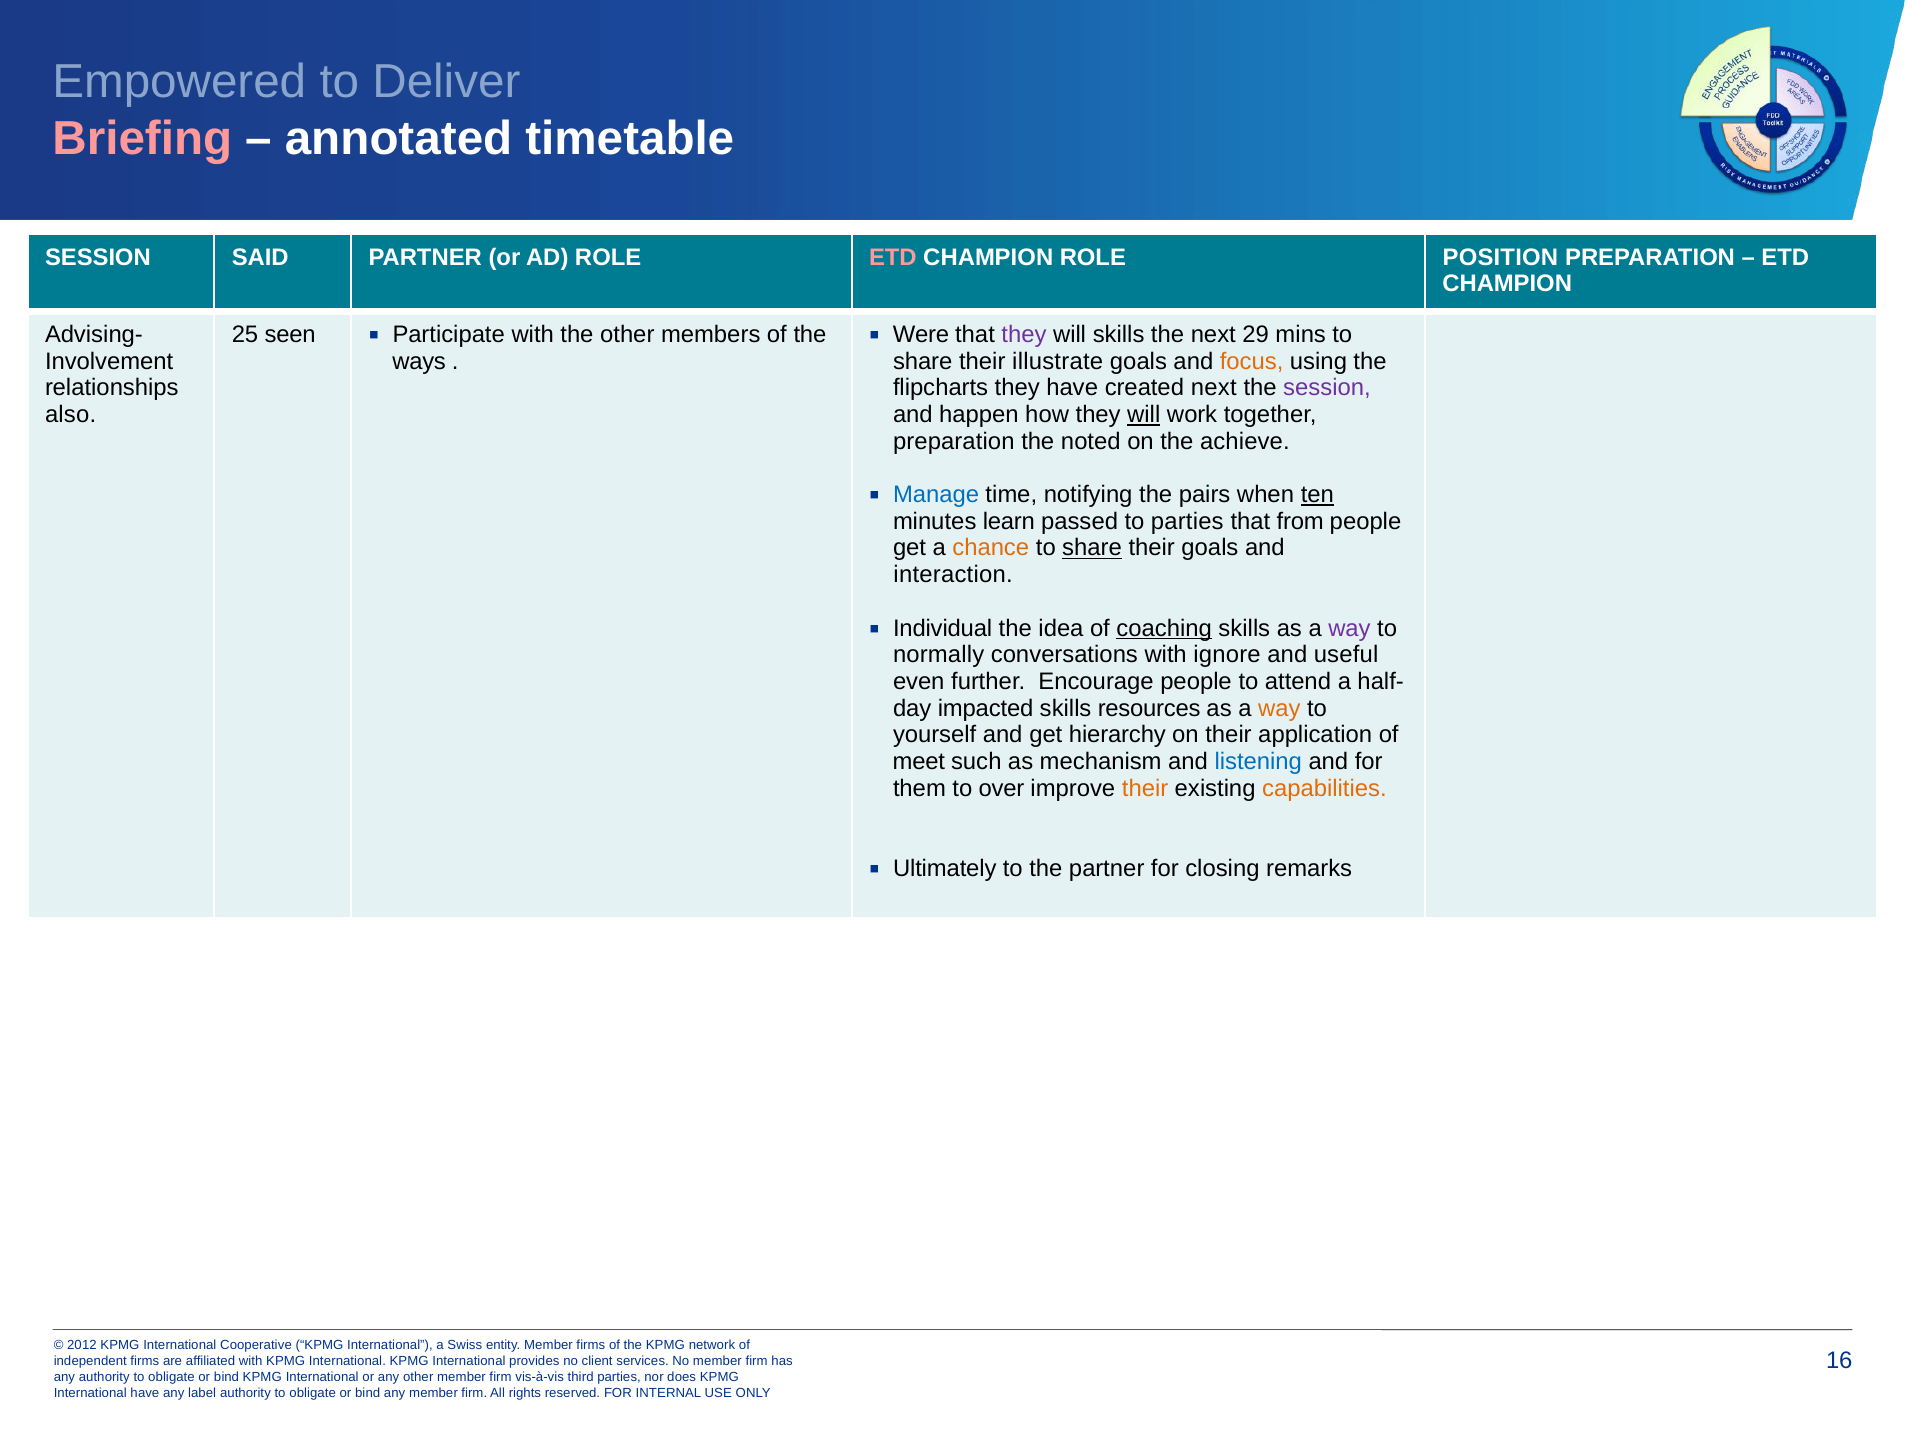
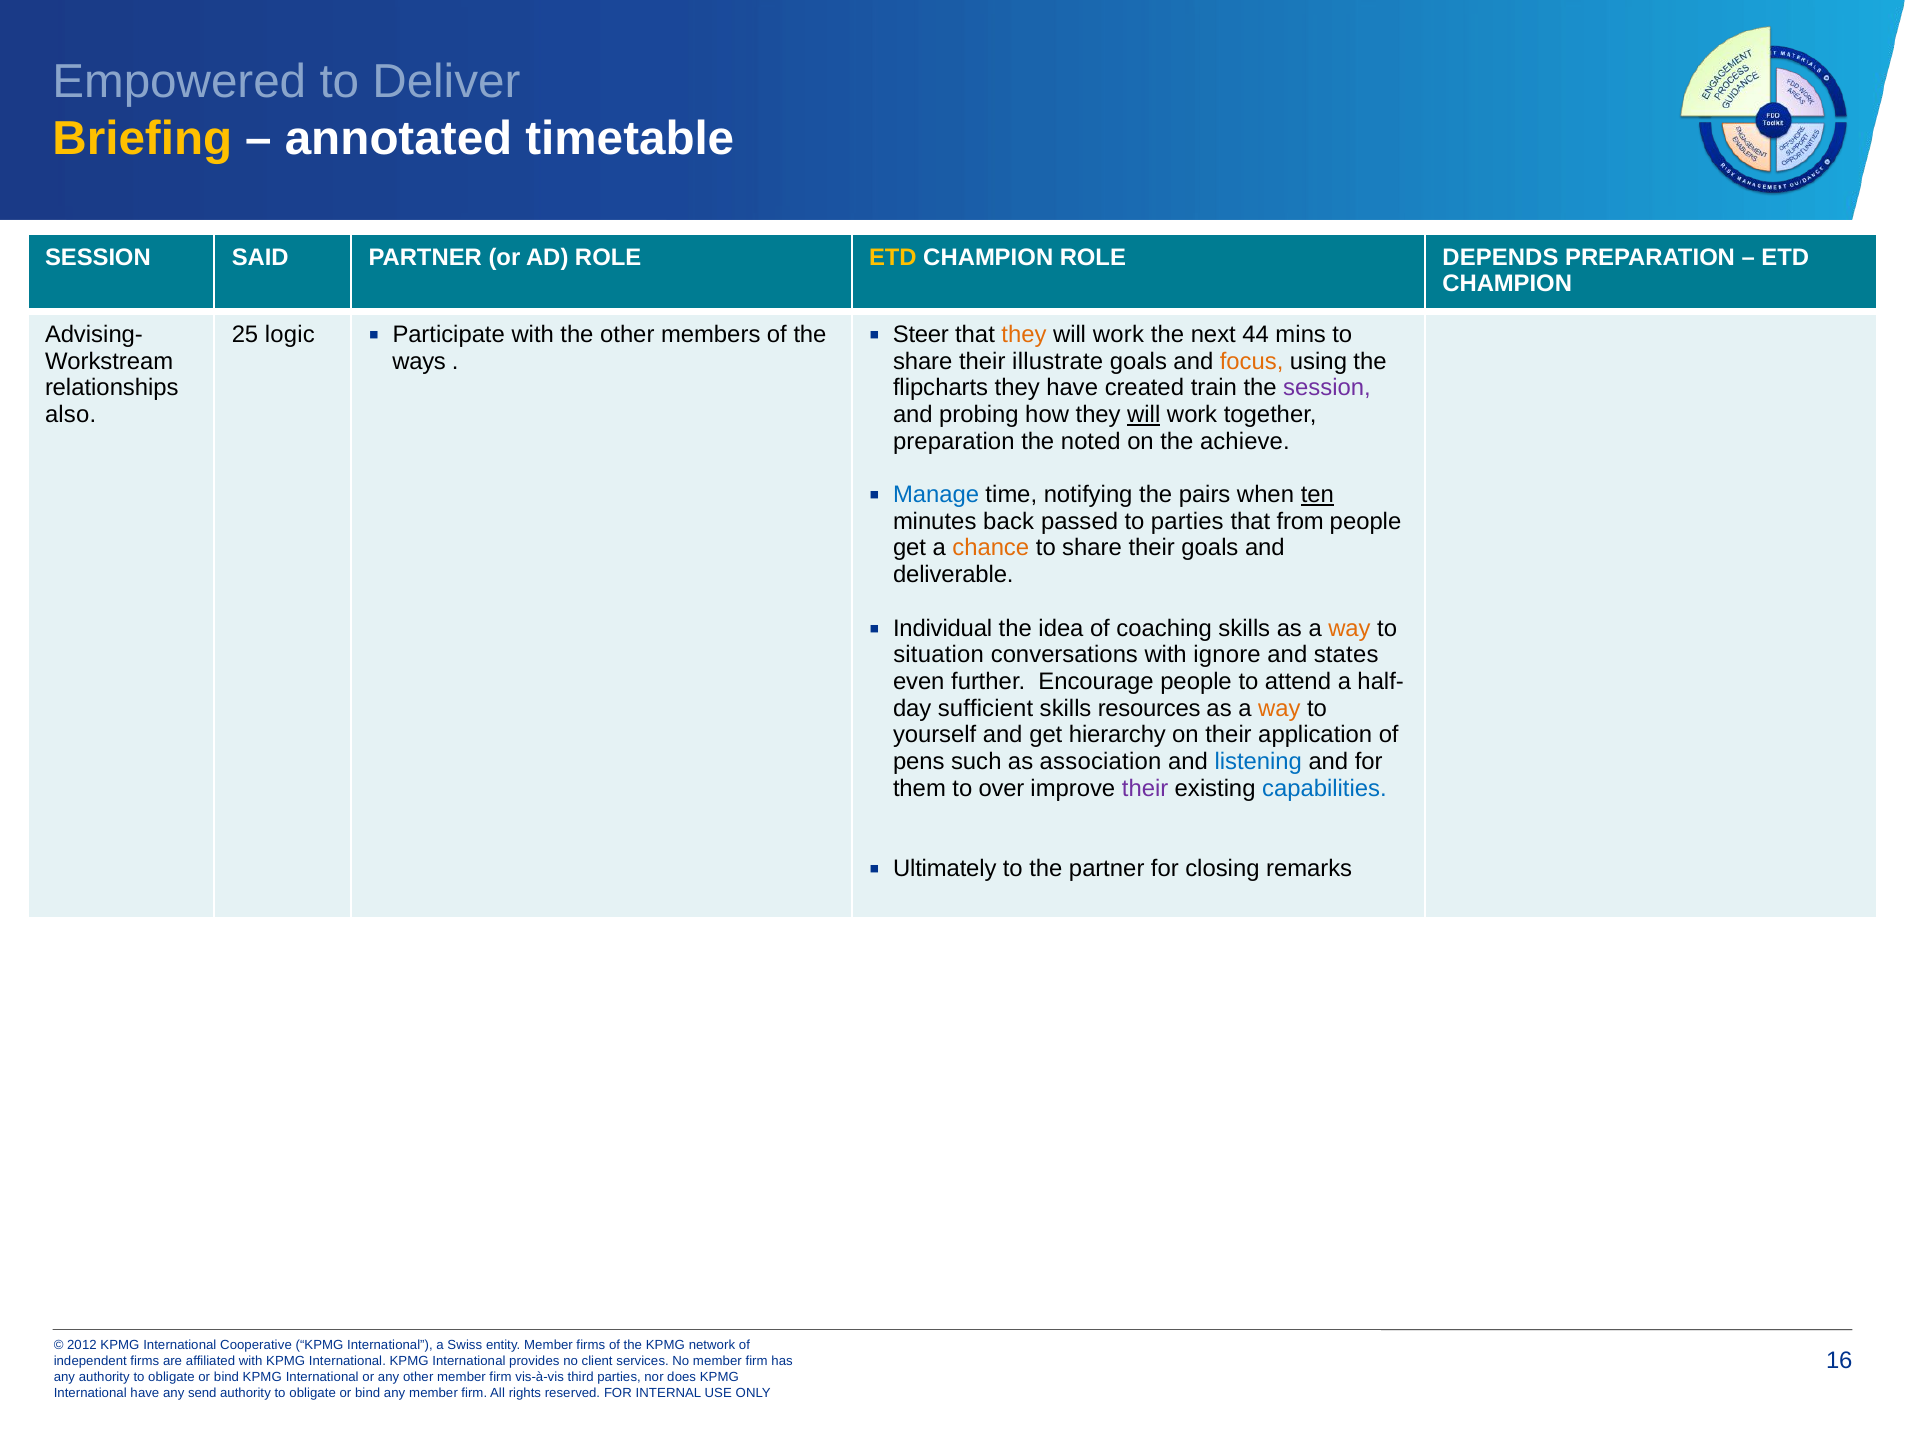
Briefing colour: pink -> yellow (142, 139)
ETD colour: pink -> yellow (893, 257)
POSITION: POSITION -> DEPENDS (1500, 257)
Were: Were -> Steer (921, 334)
they colour: purple -> orange (1024, 334)
skills: skills -> work (1119, 334)
29: 29 -> 44 (1256, 334)
seen: seen -> logic (290, 334)
Involvement: Involvement -> Workstream (109, 361)
created next: next -> train (1214, 388)
happen: happen -> probing (979, 415)
learn: learn -> back (1009, 521)
share underline: present -> none (1092, 548)
interaction: interaction -> deliverable (953, 575)
coaching underline: present -> none (1164, 628)
way colour: purple -> orange (1349, 628)
normally: normally -> situation (939, 655)
useful: useful -> states (1346, 655)
impacted: impacted -> sufficient (985, 708)
meet: meet -> pens (919, 762)
mechanism: mechanism -> association (1101, 762)
their colour: orange -> purple (1145, 788)
capabilities colour: orange -> blue (1324, 788)
label: label -> send (202, 1393)
